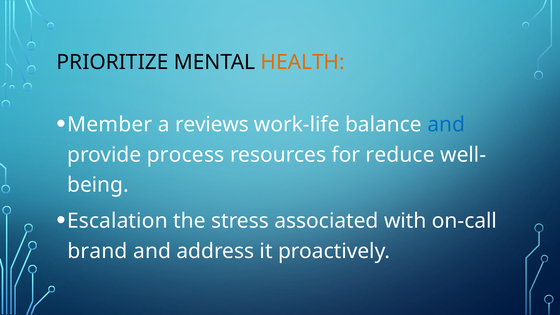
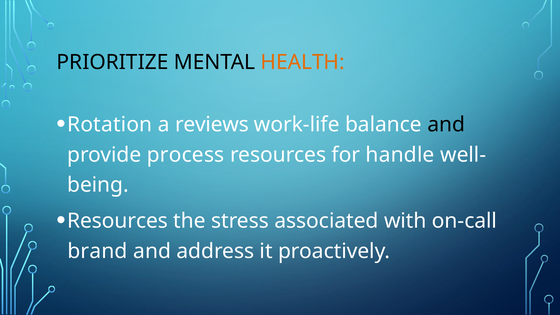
Member: Member -> Rotation (110, 125)
and colour: blue -> black (446, 125)
reduce: reduce -> handle (400, 155)
Escalation: Escalation -> Resources (117, 221)
